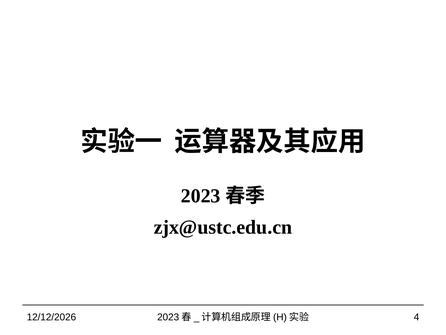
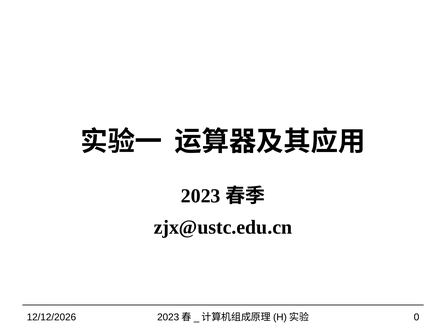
4: 4 -> 0 (417, 317)
